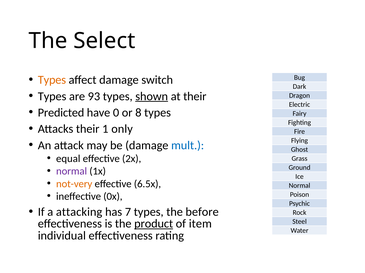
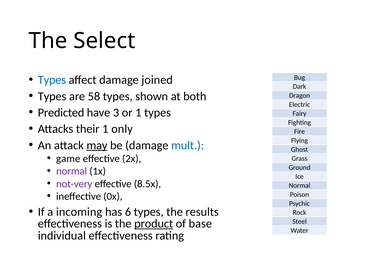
Types colour: orange -> blue (52, 80)
switch: switch -> joined (157, 80)
93: 93 -> 58 (94, 97)
shown underline: present -> none (152, 97)
at their: their -> both (195, 97)
0: 0 -> 3 (116, 113)
or 8: 8 -> 1 (138, 113)
may underline: none -> present (97, 146)
equal: equal -> game (68, 159)
not-very colour: orange -> purple (74, 184)
6.5x: 6.5x -> 8.5x (148, 184)
attacking: attacking -> incoming (79, 213)
7: 7 -> 6 (128, 213)
before: before -> results (202, 213)
item: item -> base (200, 224)
